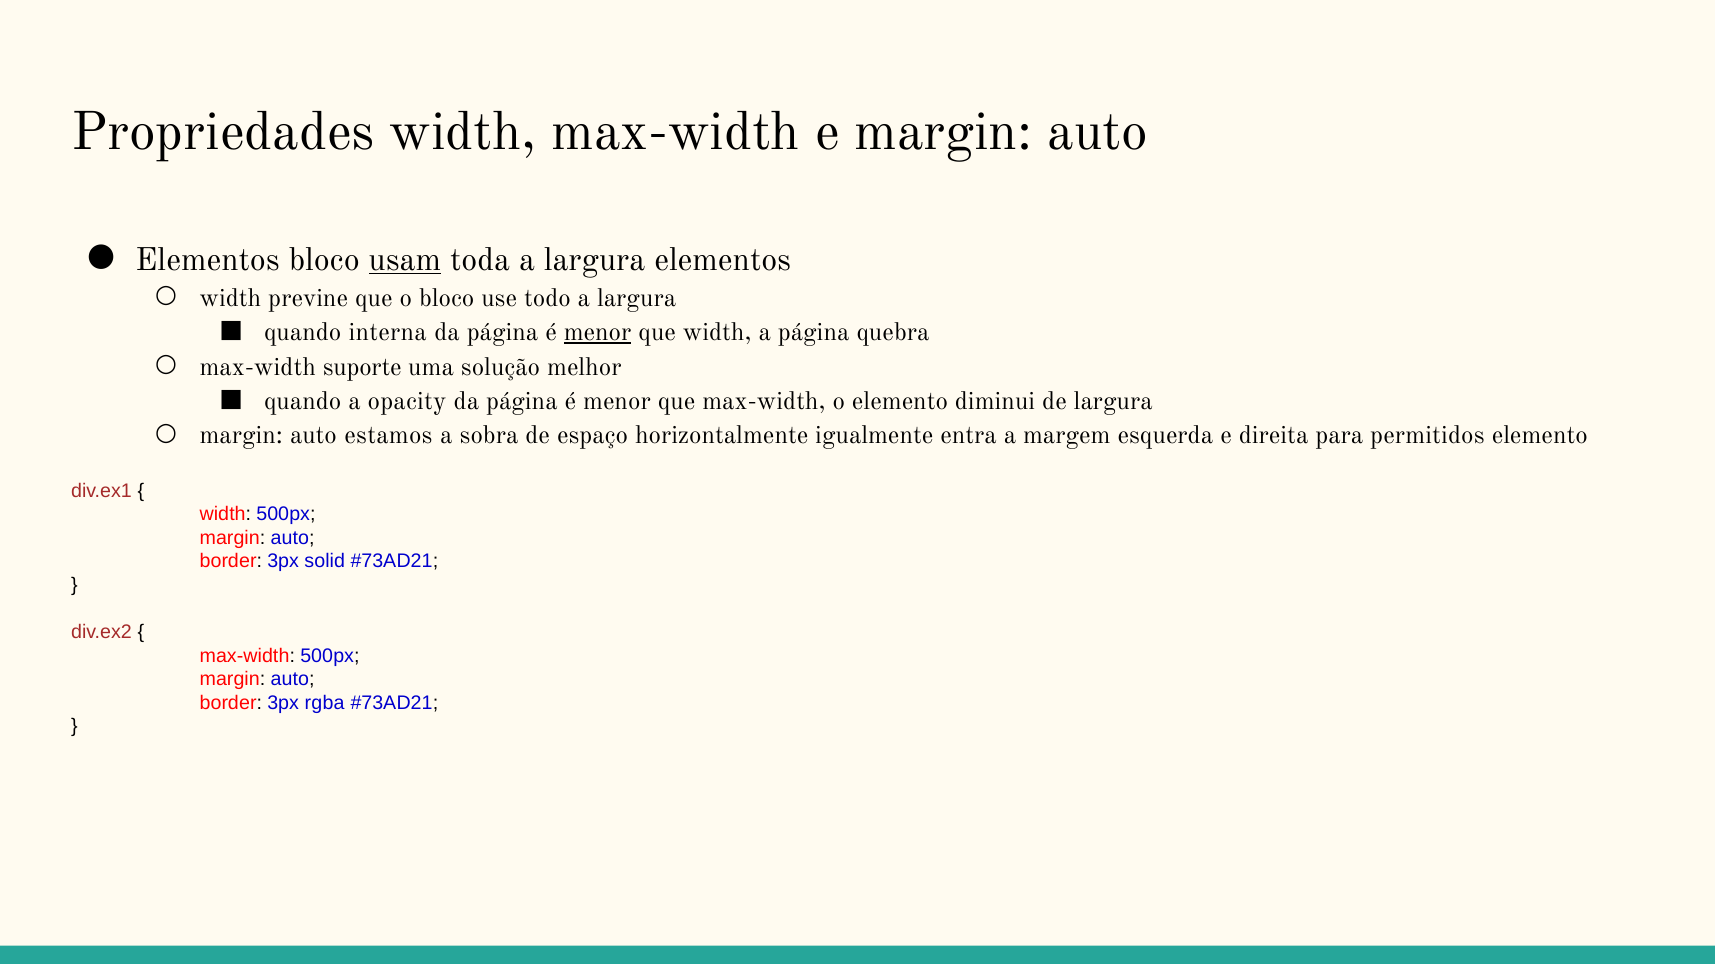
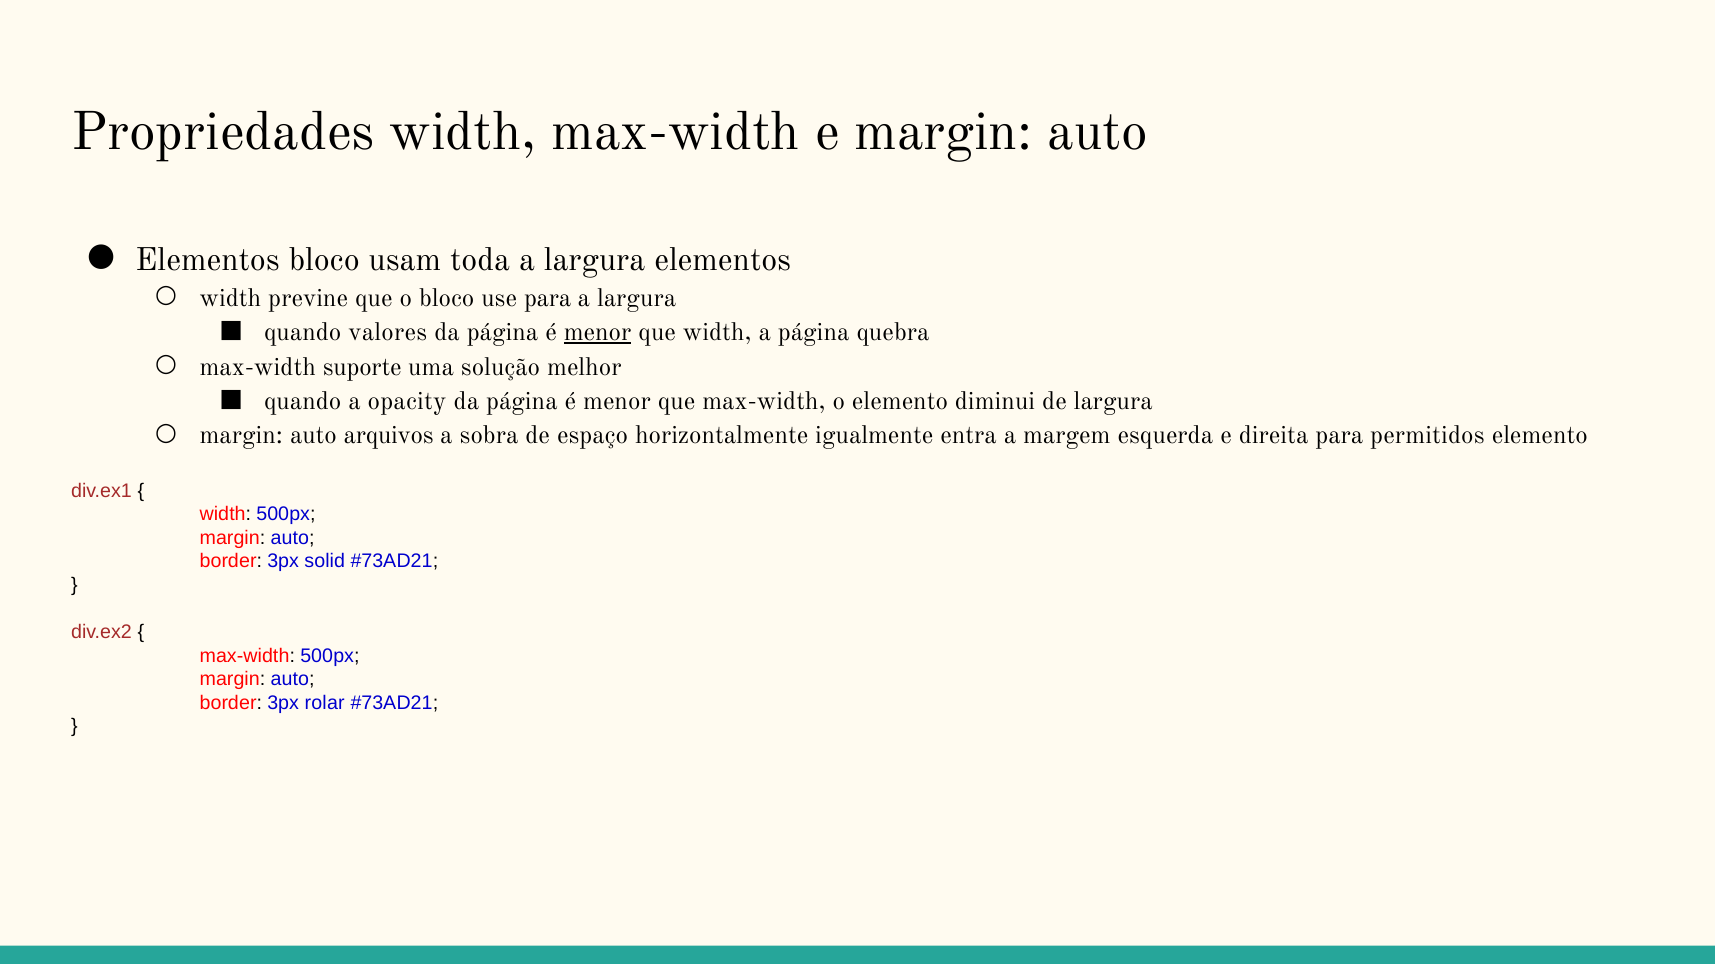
usam underline: present -> none (405, 260)
use todo: todo -> para (548, 298)
interna: interna -> valores (388, 333)
estamos: estamos -> arquivos (389, 436)
rgba: rgba -> rolar (325, 703)
